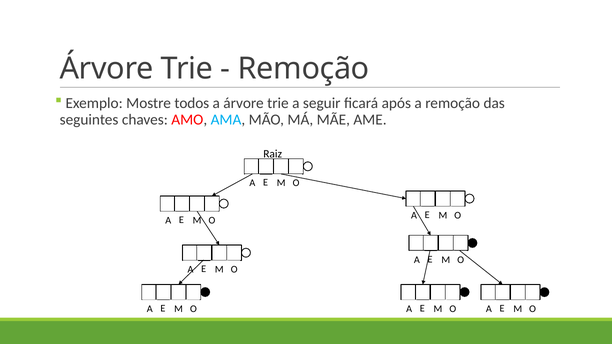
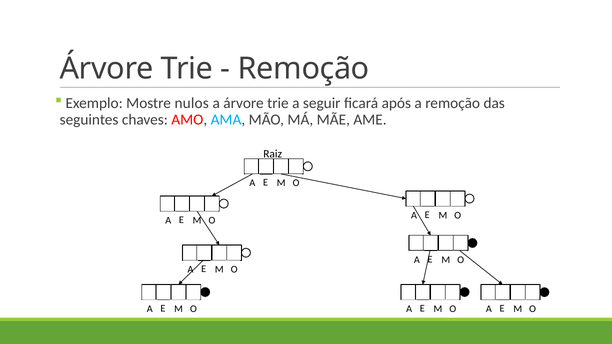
todos: todos -> nulos (192, 103)
